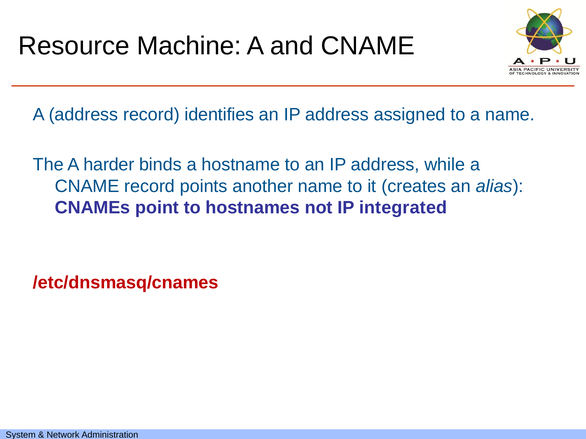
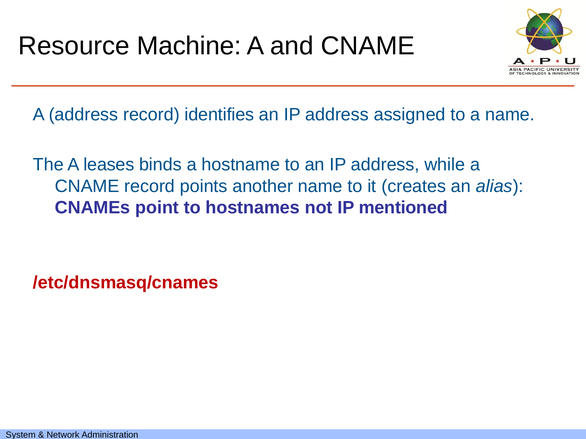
harder: harder -> leases (109, 165)
integrated: integrated -> mentioned (403, 208)
